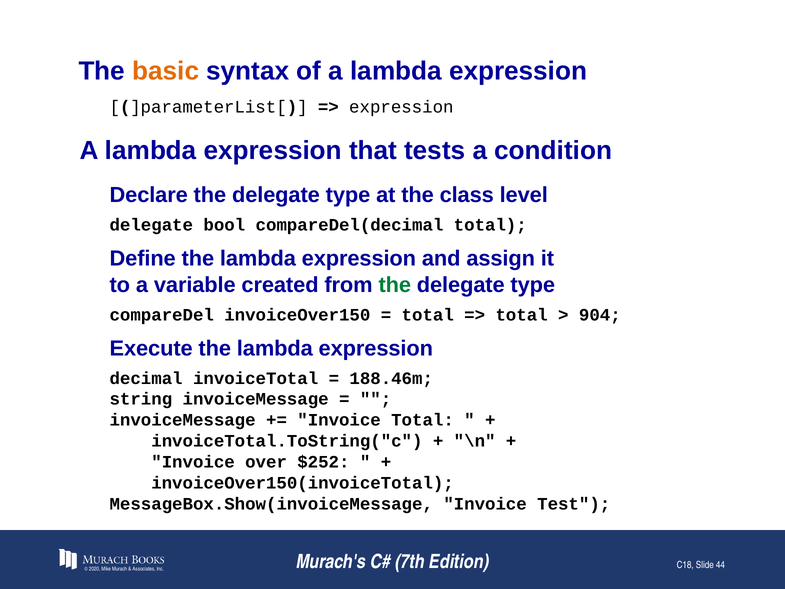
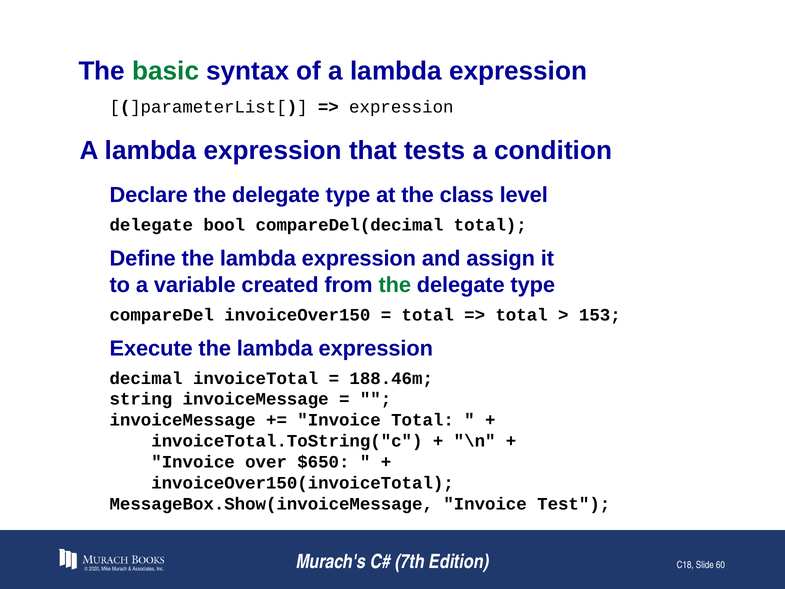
basic colour: orange -> green (166, 71)
904: 904 -> 153 (600, 315)
$252: $252 -> $650 (323, 462)
44: 44 -> 60 (720, 565)
